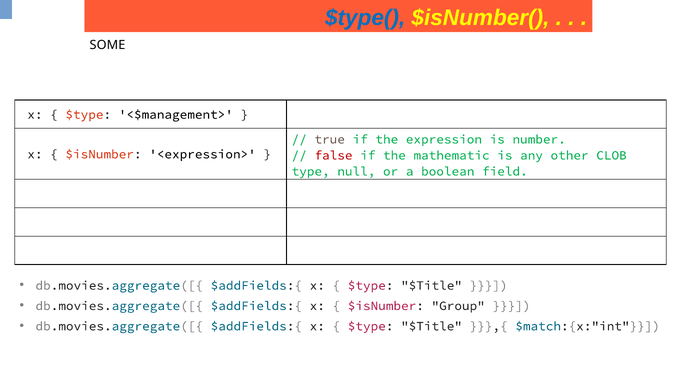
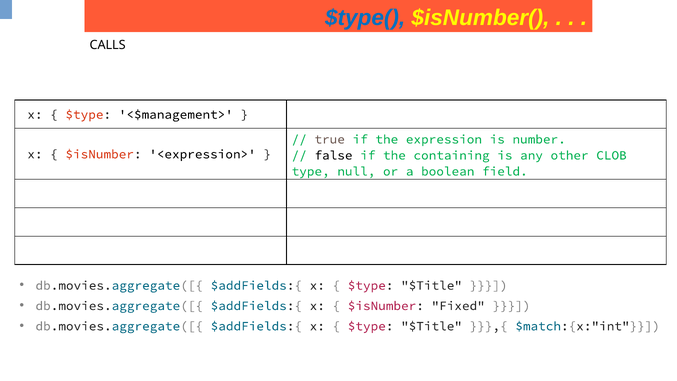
SOME: SOME -> CALLS (108, 45)
false colour: red -> black (333, 155)
mathematic: mathematic -> containing (452, 155)
Group: Group -> Fixed (458, 306)
